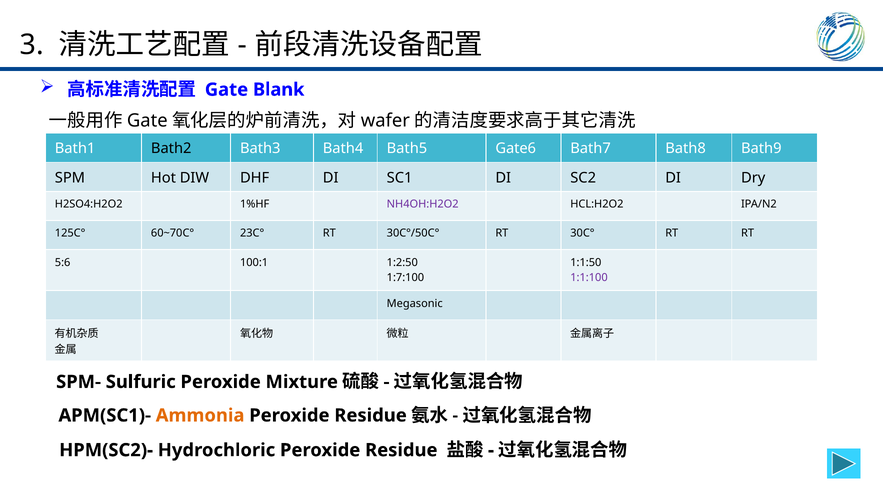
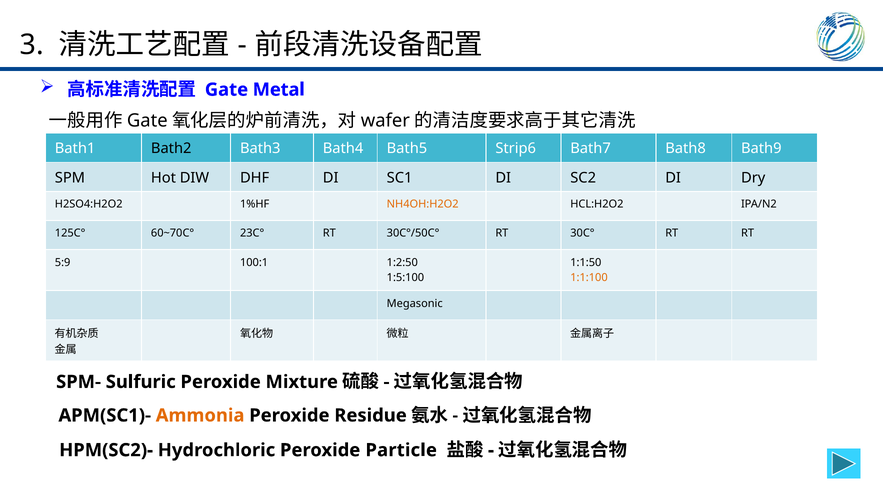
Blank: Blank -> Metal (279, 90)
Gate6: Gate6 -> Strip6 (516, 148)
NH4OH:H2O2 colour: purple -> orange (423, 204)
5:6: 5:6 -> 5:9 (63, 262)
1:7:100: 1:7:100 -> 1:5:100 (405, 277)
1:1:100 colour: purple -> orange (589, 277)
Hydrochloric Peroxide Residue: Residue -> Particle (401, 450)
